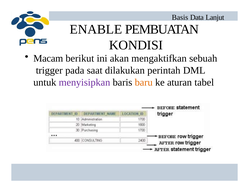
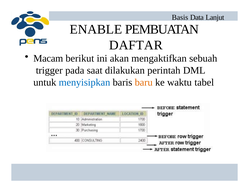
KONDISI: KONDISI -> DAFTAR (136, 45)
menyisipkan colour: purple -> blue (84, 83)
aturan: aturan -> waktu (179, 83)
